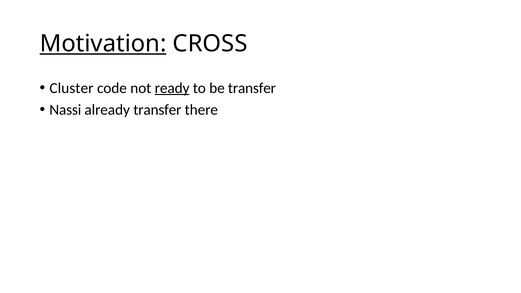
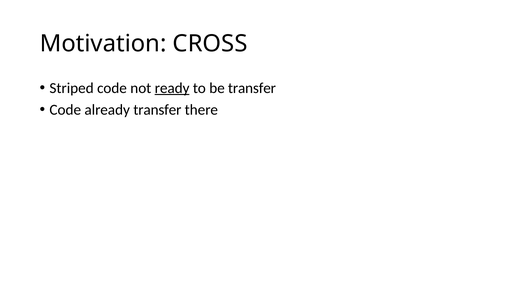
Motivation underline: present -> none (103, 44)
Cluster: Cluster -> Striped (72, 88)
Nassi: Nassi -> Code (65, 110)
